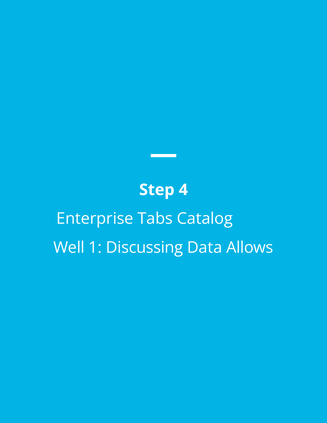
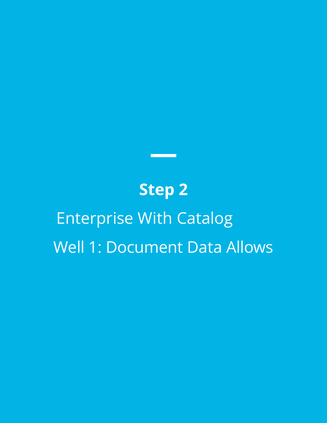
4: 4 -> 2 (183, 190)
Tabs: Tabs -> With (155, 219)
Discussing: Discussing -> Document (145, 248)
